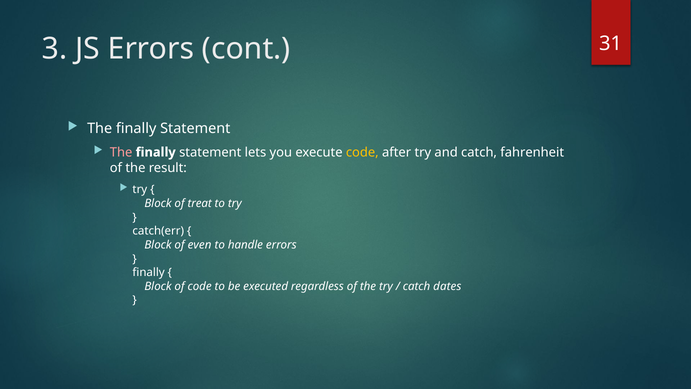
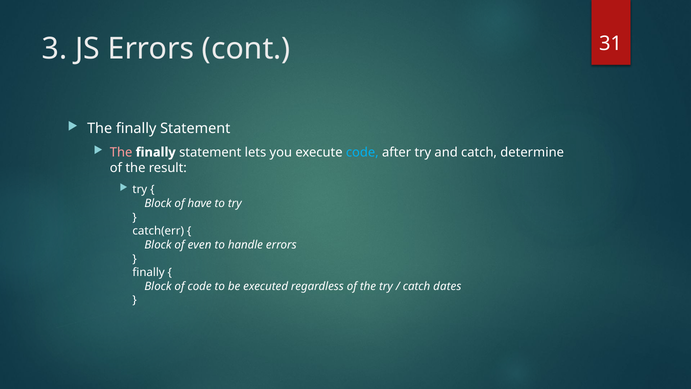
code colour: yellow -> light blue (362, 152)
fahrenheit: fahrenheit -> determine (532, 152)
treat: treat -> have (200, 203)
